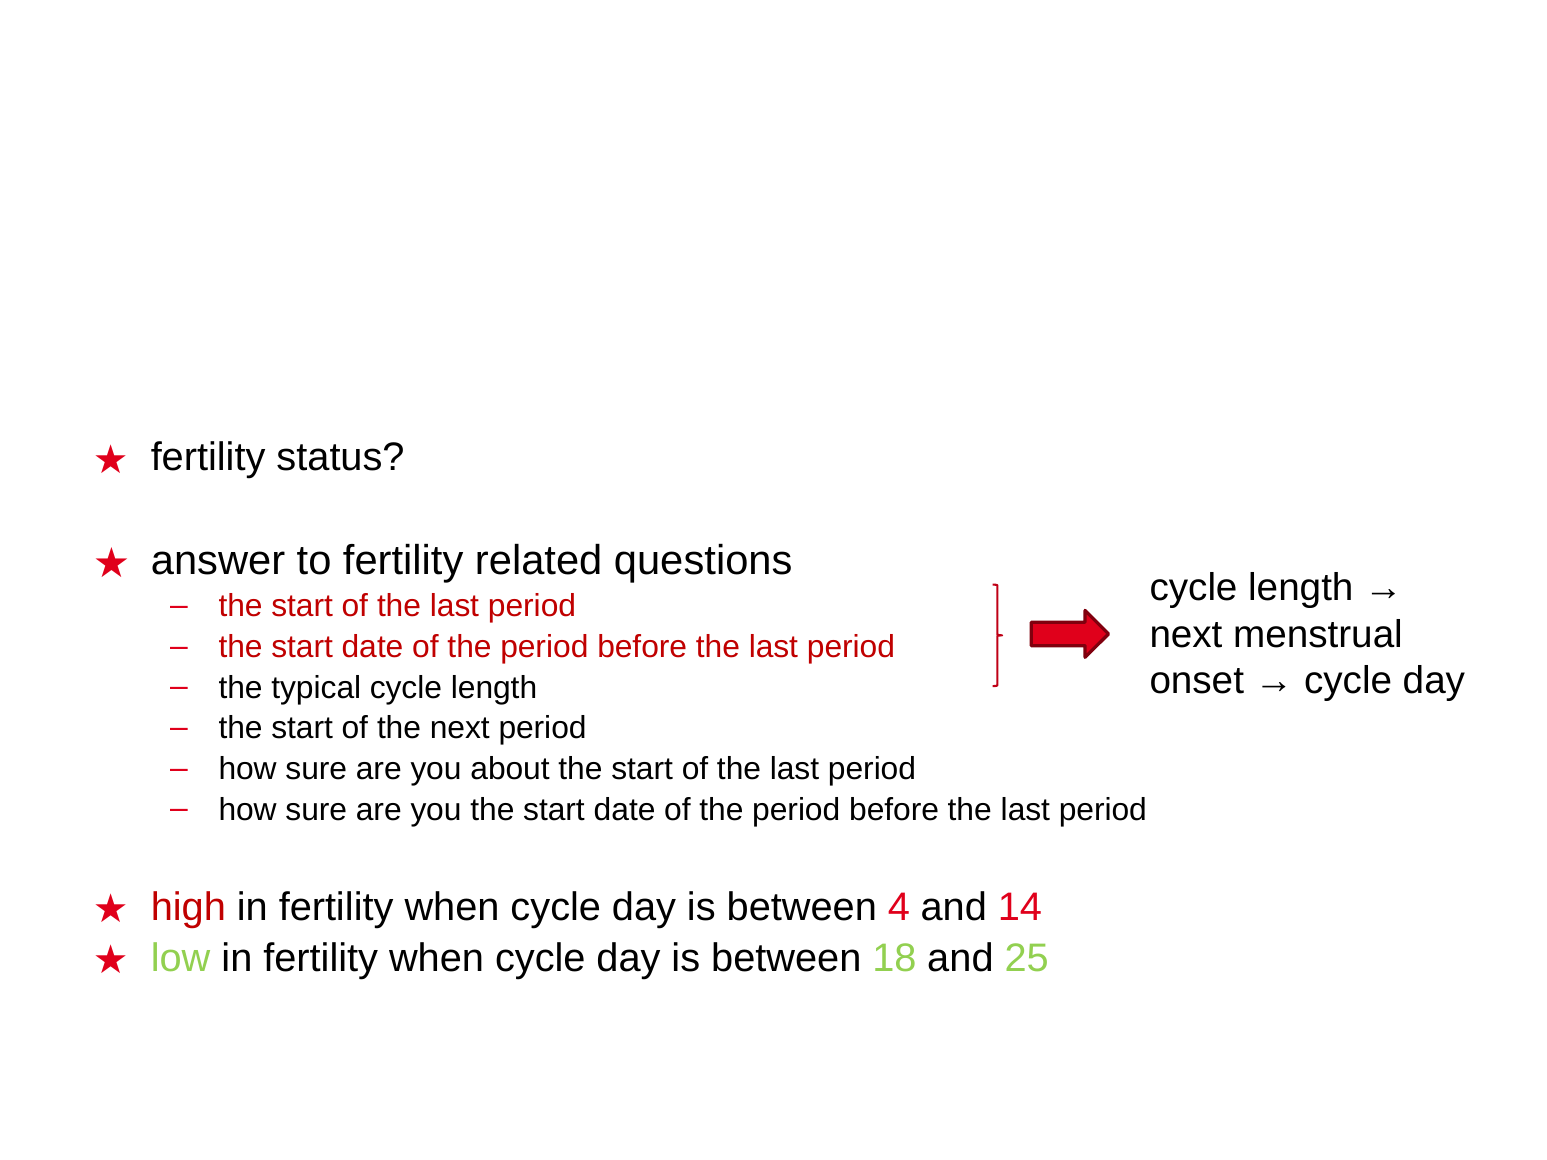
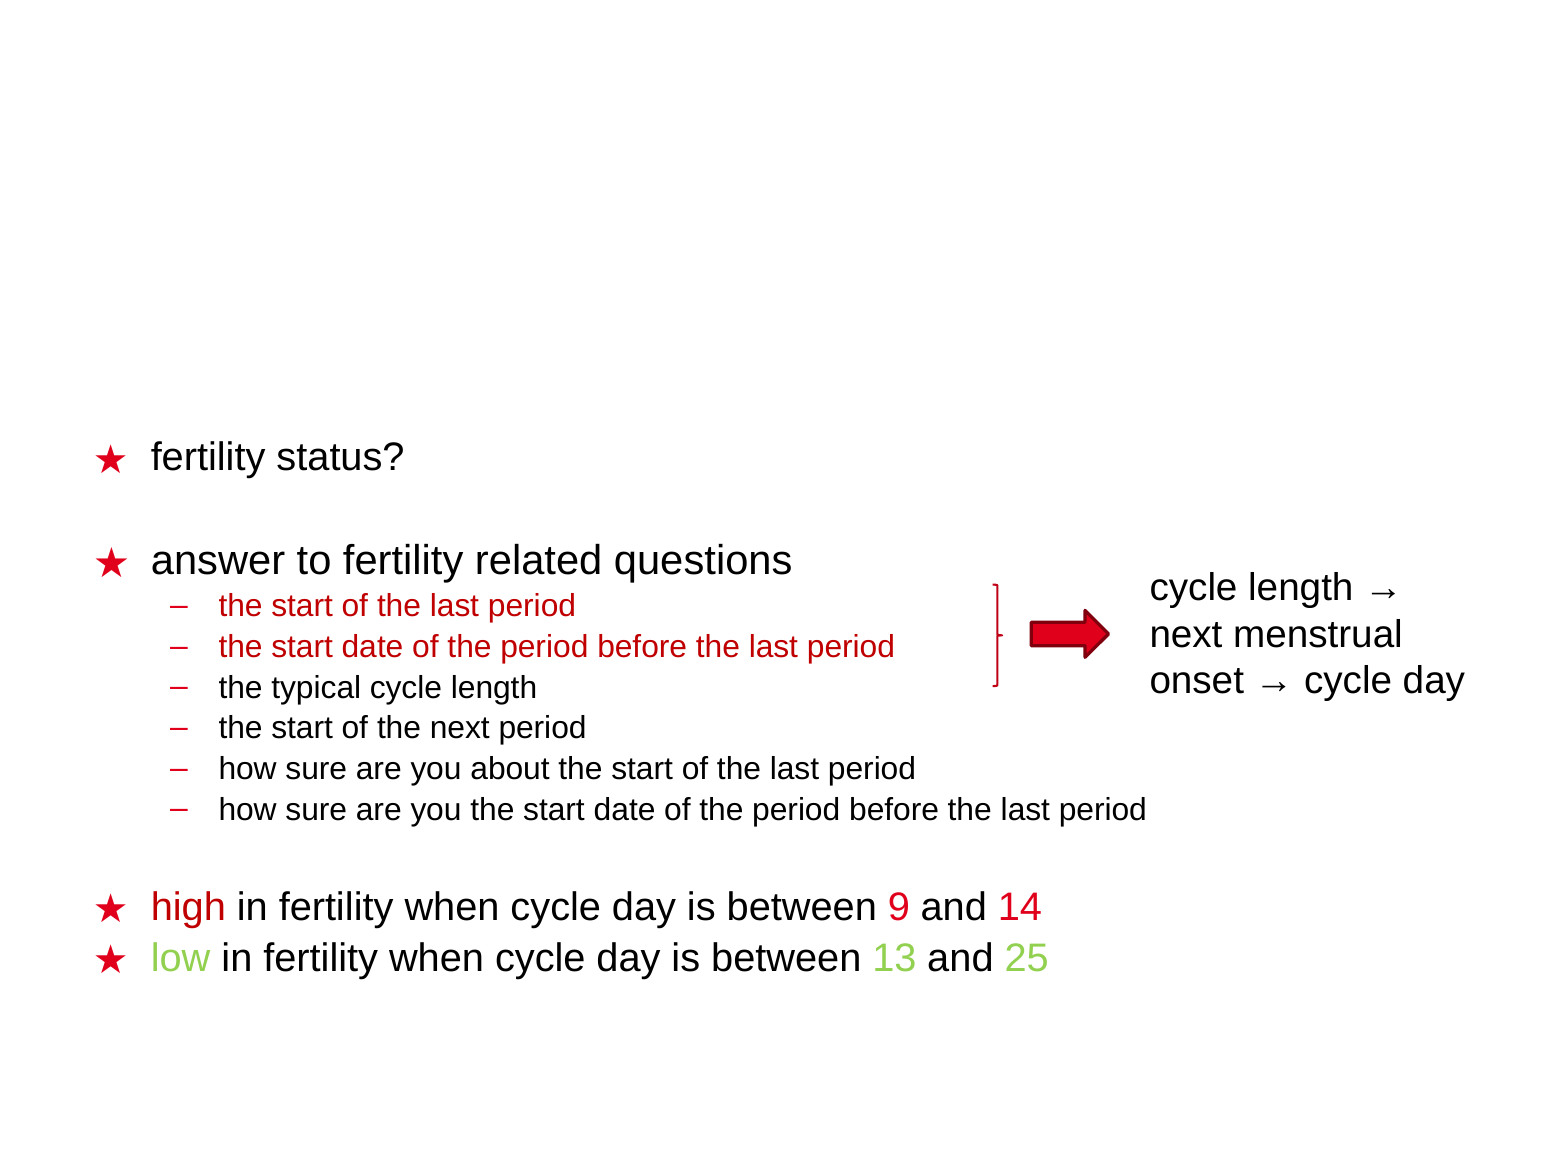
4: 4 -> 9 (899, 907)
18: 18 -> 13 (894, 958)
